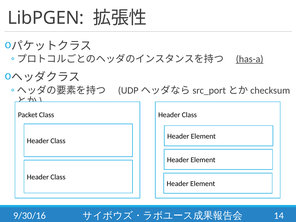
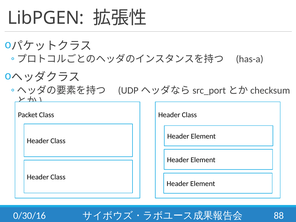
has-a underline: present -> none (250, 59)
9/30/16: 9/30/16 -> 0/30/16 (30, 216)
14: 14 -> 88 (279, 216)
